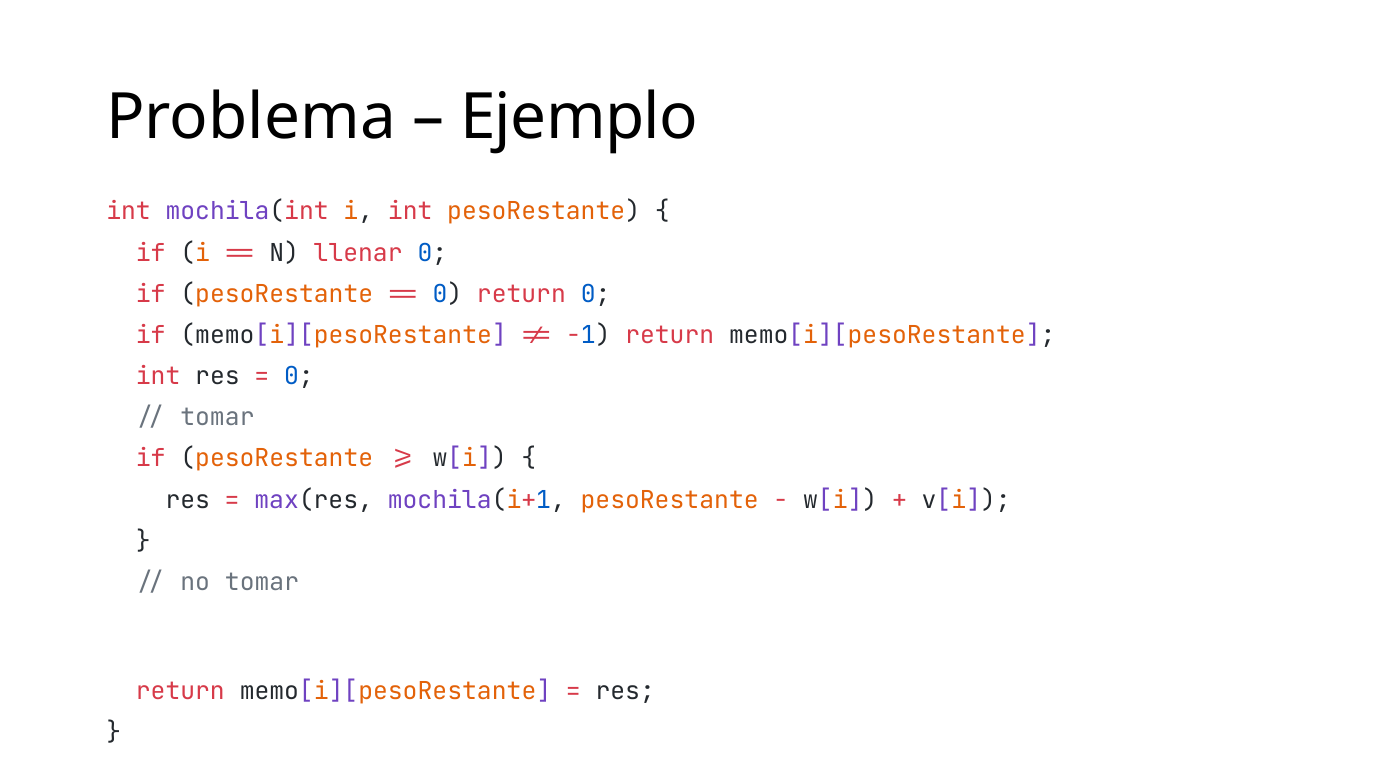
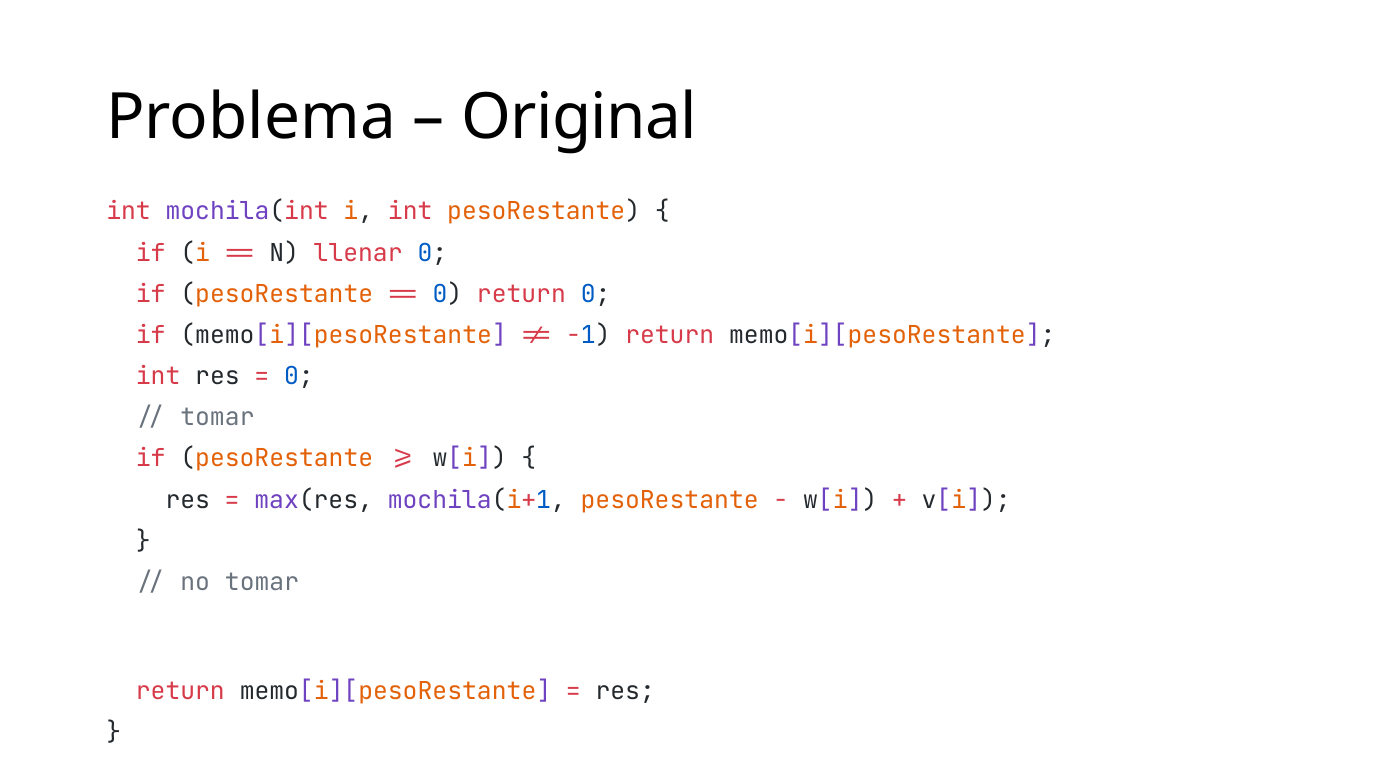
Ejemplo: Ejemplo -> Original (579, 117)
